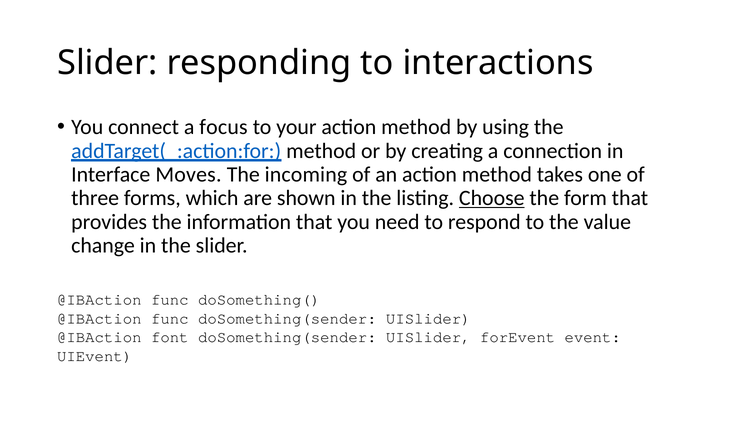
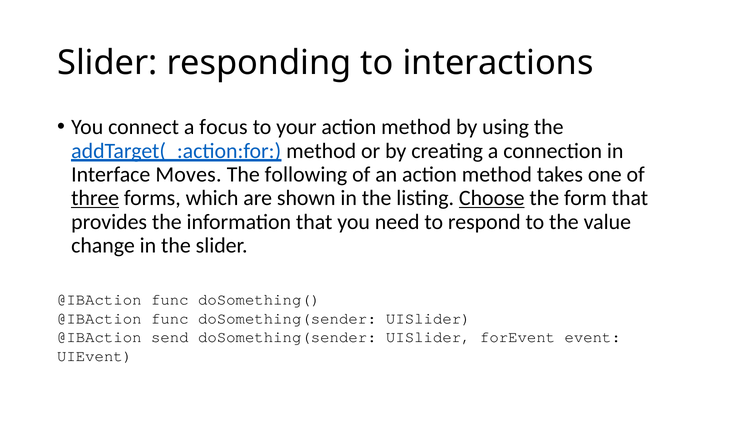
incoming: incoming -> following (306, 174)
three underline: none -> present (95, 198)
font: font -> send (170, 337)
